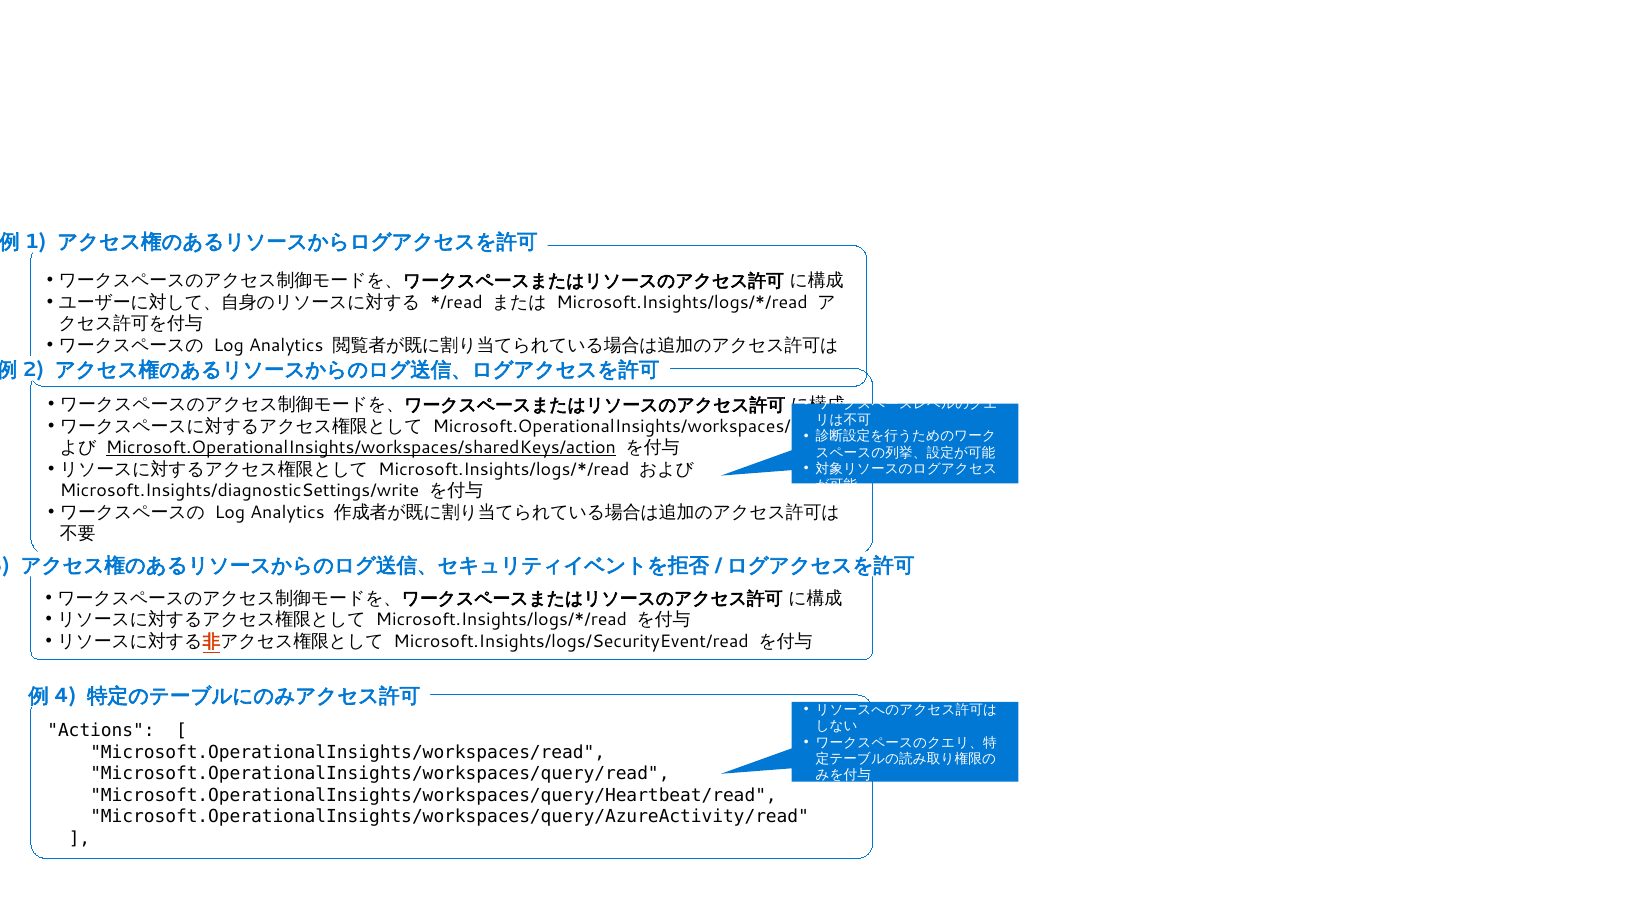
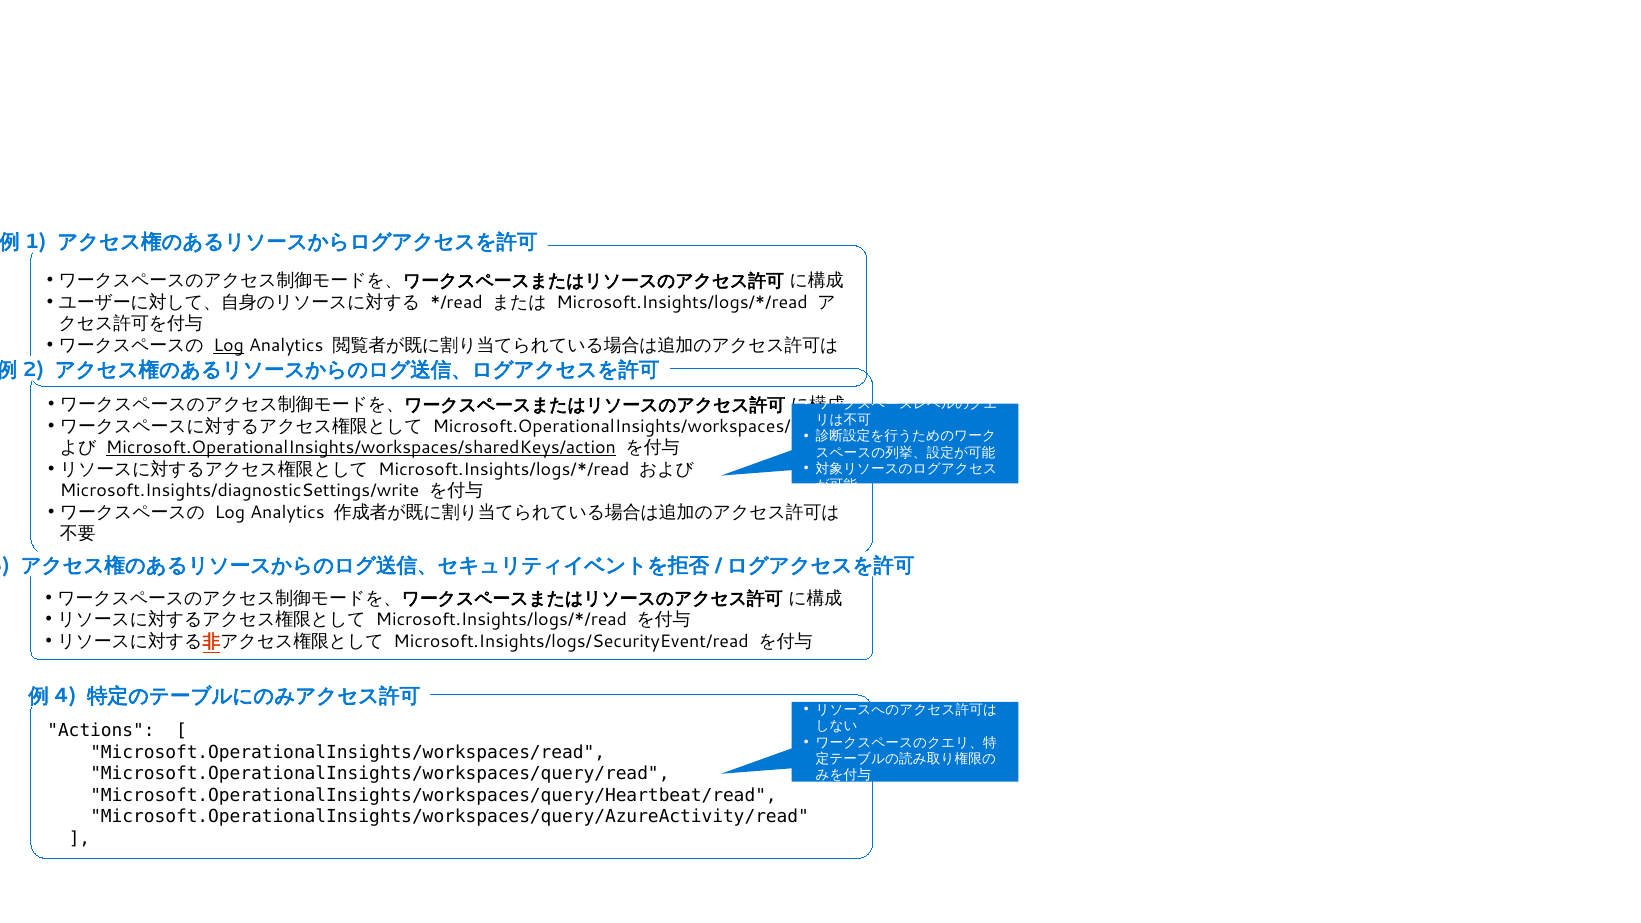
Log underline: none -> present (229, 345)
